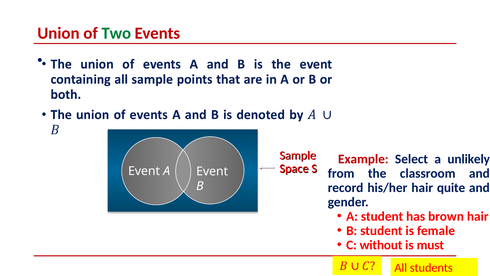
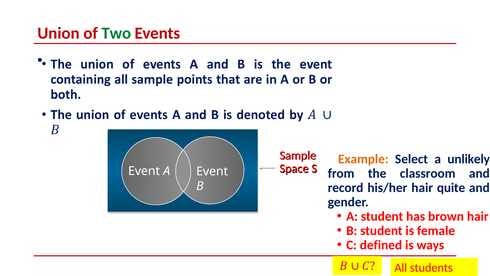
Example colour: red -> orange (363, 159)
without: without -> defined (381, 245)
must: must -> ways (430, 245)
